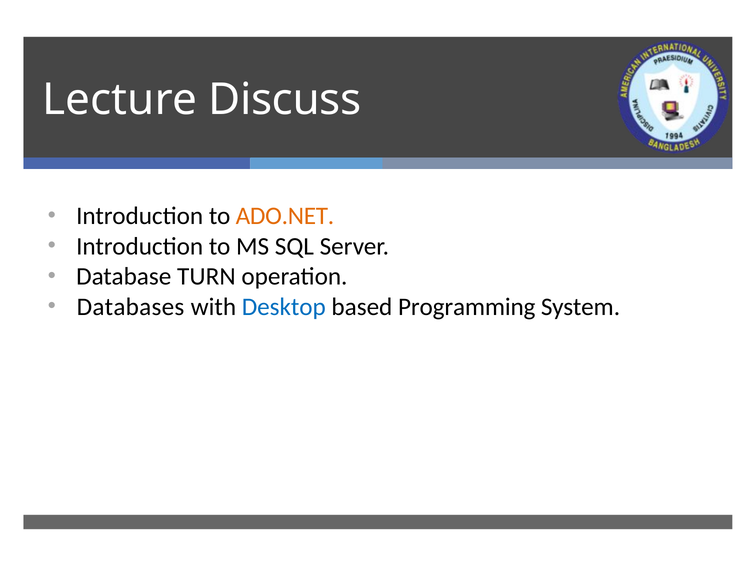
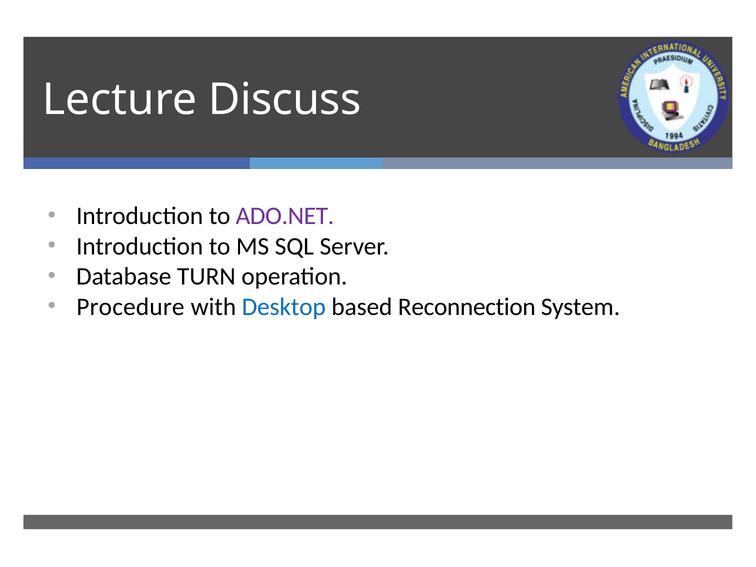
ADO.NET colour: orange -> purple (285, 216)
Databases: Databases -> Procedure (130, 307)
Programming: Programming -> Reconnection (467, 307)
